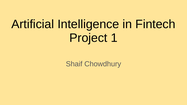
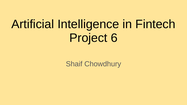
1: 1 -> 6 (114, 38)
